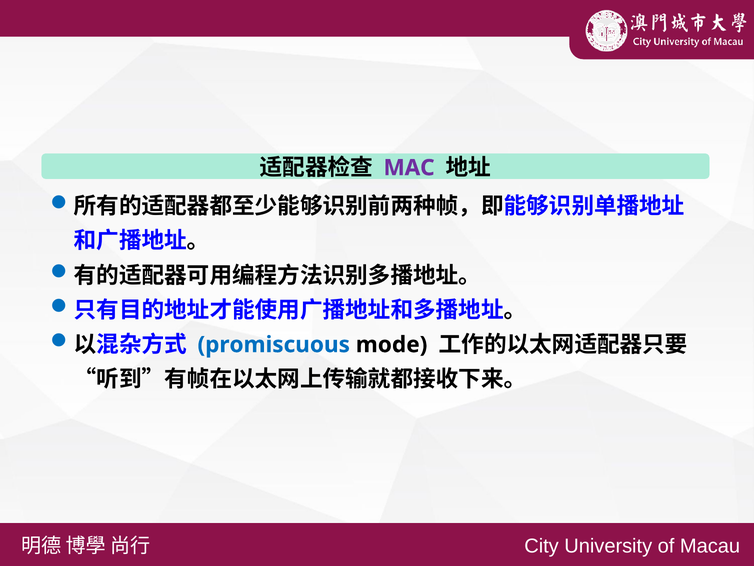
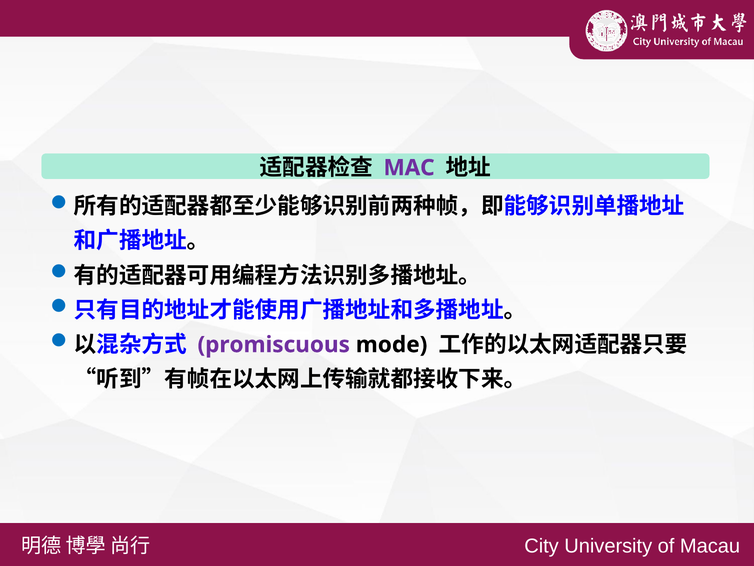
promiscuous colour: blue -> purple (274, 344)
